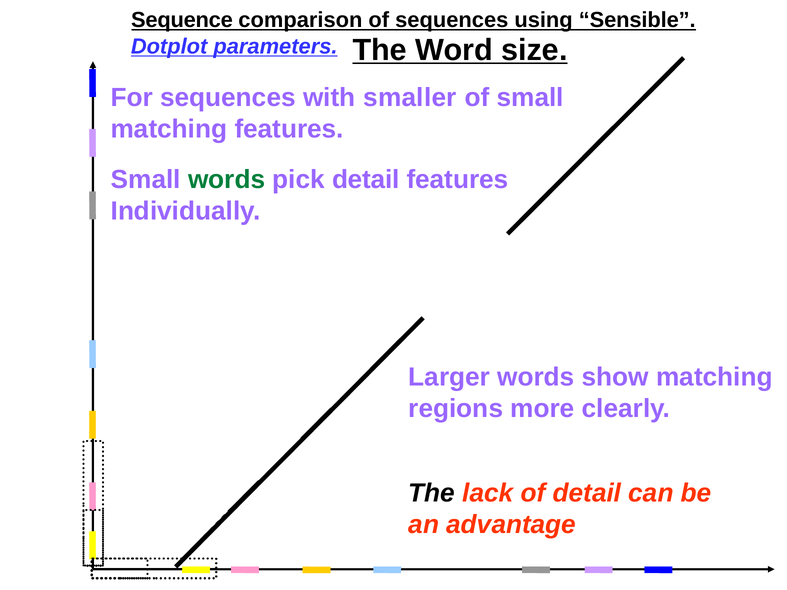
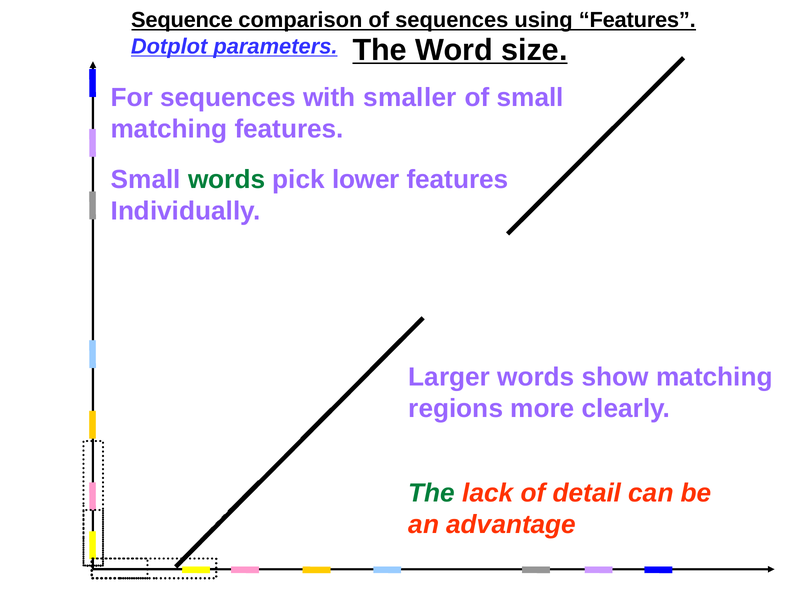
using Sensible: Sensible -> Features (637, 20)
pick detail: detail -> lower (366, 180)
The colour: black -> green (432, 493)
